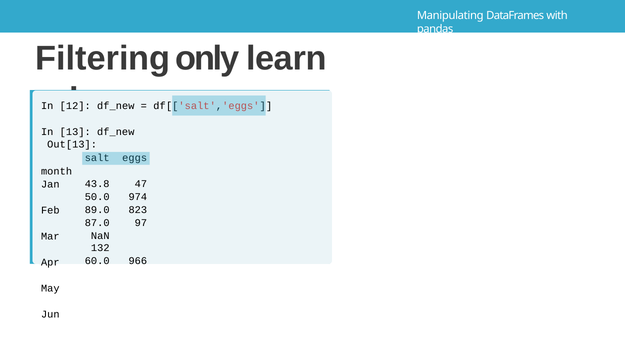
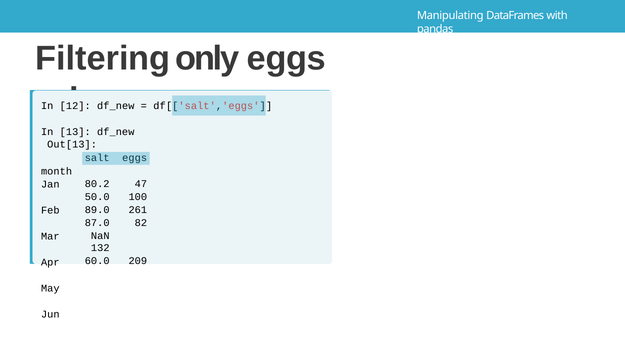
only learn: learn -> eggs (286, 59)
43.8: 43.8 -> 80.2 (97, 184)
974: 974 -> 100 (138, 197)
823: 823 -> 261 (138, 210)
97: 97 -> 82 (141, 223)
966: 966 -> 209 (138, 261)
